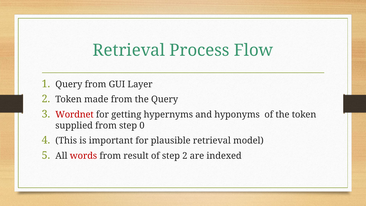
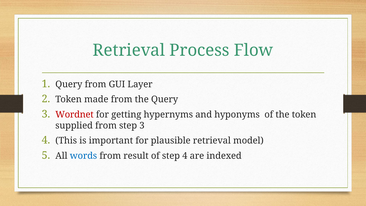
step 0: 0 -> 3 (142, 125)
words colour: red -> blue (83, 156)
step 2: 2 -> 4 (185, 156)
